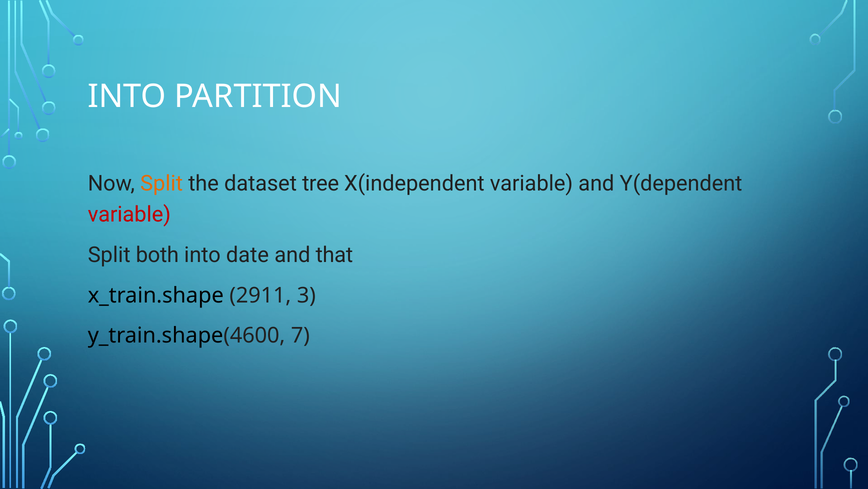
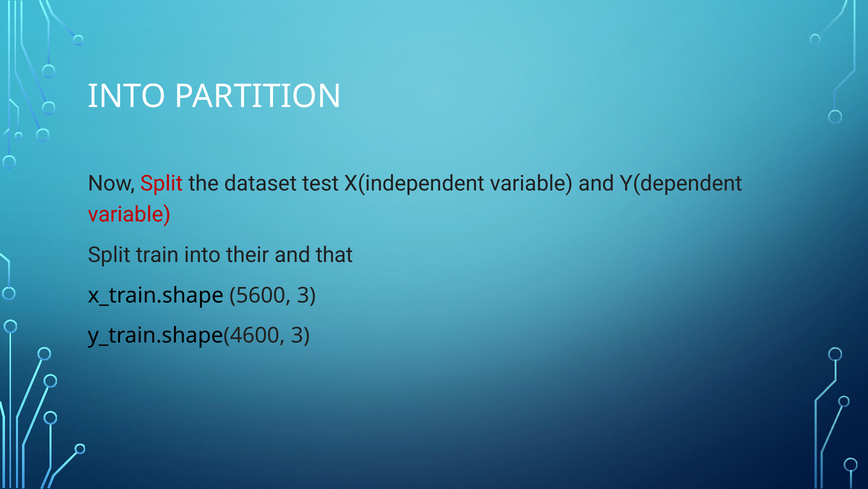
Split colour: orange -> red (162, 183)
tree: tree -> test (321, 183)
both: both -> train (157, 255)
date: date -> their (248, 255)
2911: 2911 -> 5600 (260, 295)
y_train.shape(4600 7: 7 -> 3 (300, 335)
